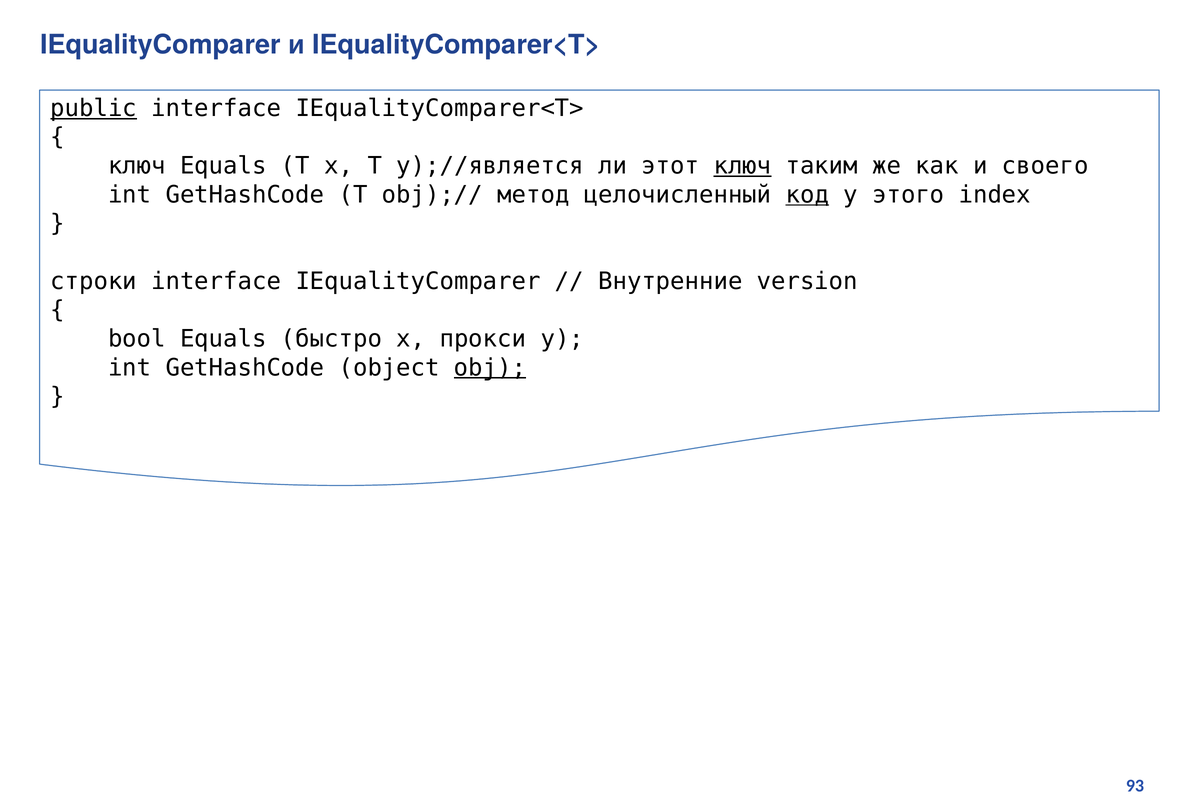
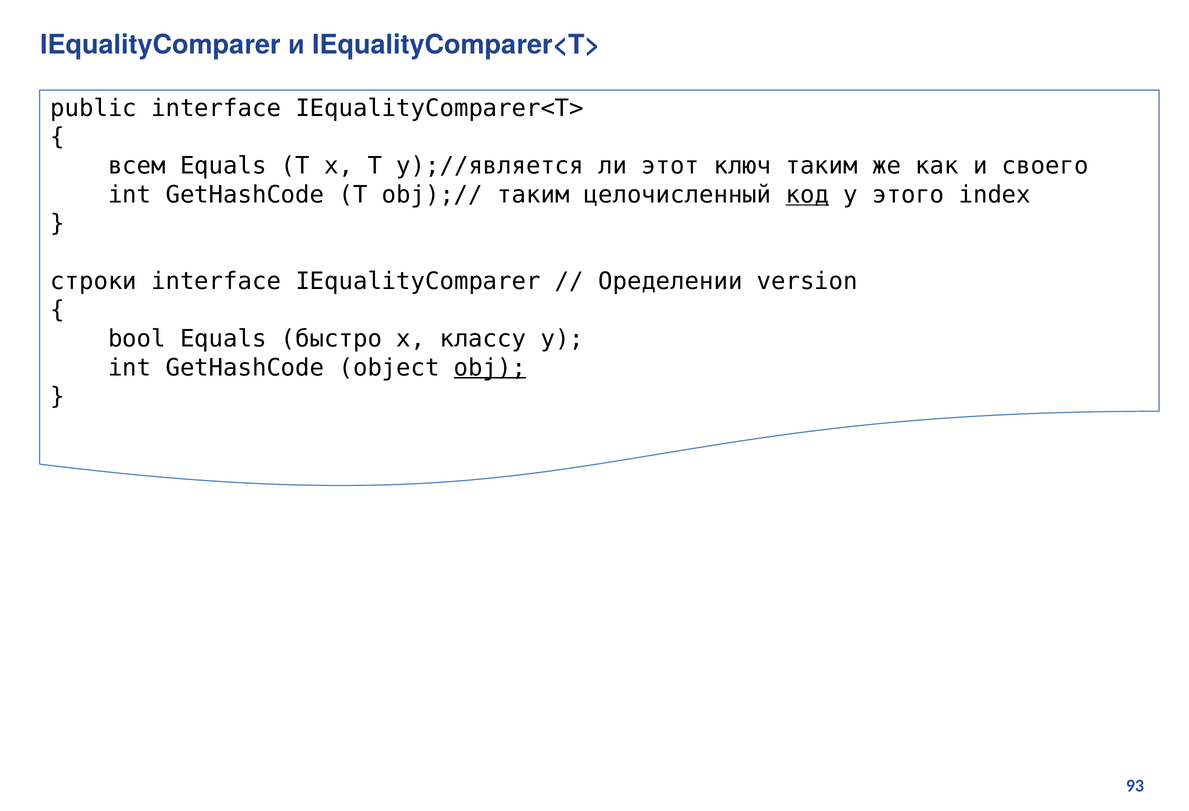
public underline: present -> none (94, 108)
ключ: ключ -> всем (137, 166)
ключ underline: present -> none (743, 166)
obj);// метод: метод -> таким (533, 195)
Внутренние: Внутренние -> Оределении (670, 281)
прокси: прокси -> классу (483, 339)
